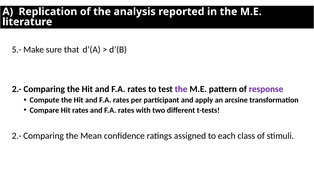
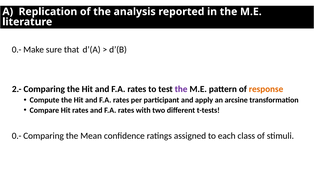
5.-: 5.- -> 0.- (17, 50)
response colour: purple -> orange (266, 89)
2.-: 2.- -> 0.- (17, 136)
